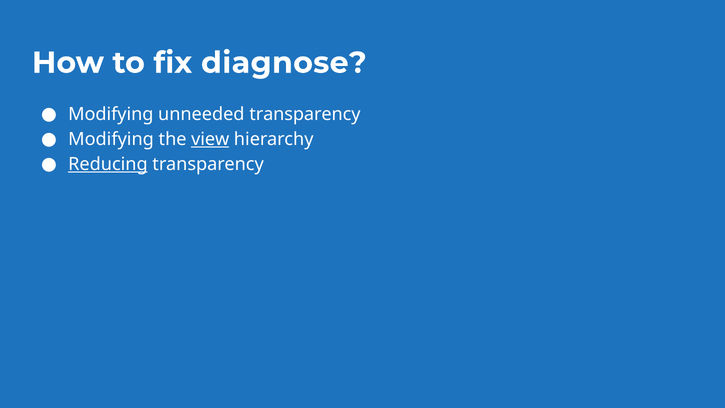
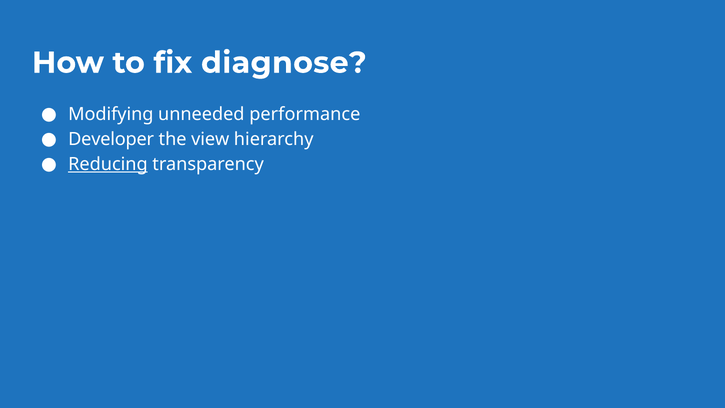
unneeded transparency: transparency -> performance (305, 114)
Modifying: Modifying -> Developer (111, 139)
view underline: present -> none (210, 139)
